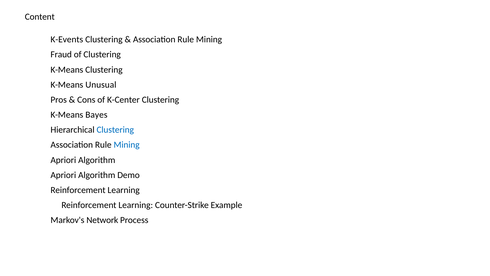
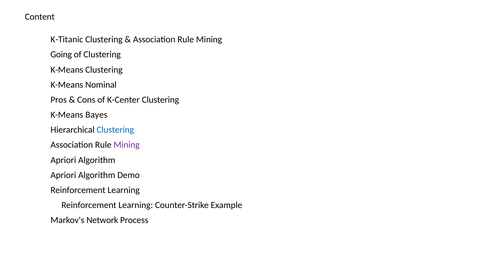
K-Events: K-Events -> K-Titanic (67, 40)
Fraud: Fraud -> Going (61, 55)
Unusual: Unusual -> Nominal (101, 85)
Mining colour: blue -> purple (127, 145)
